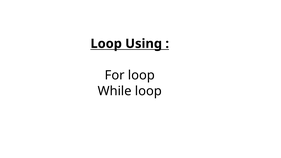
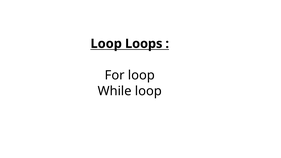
Using: Using -> Loops (144, 44)
